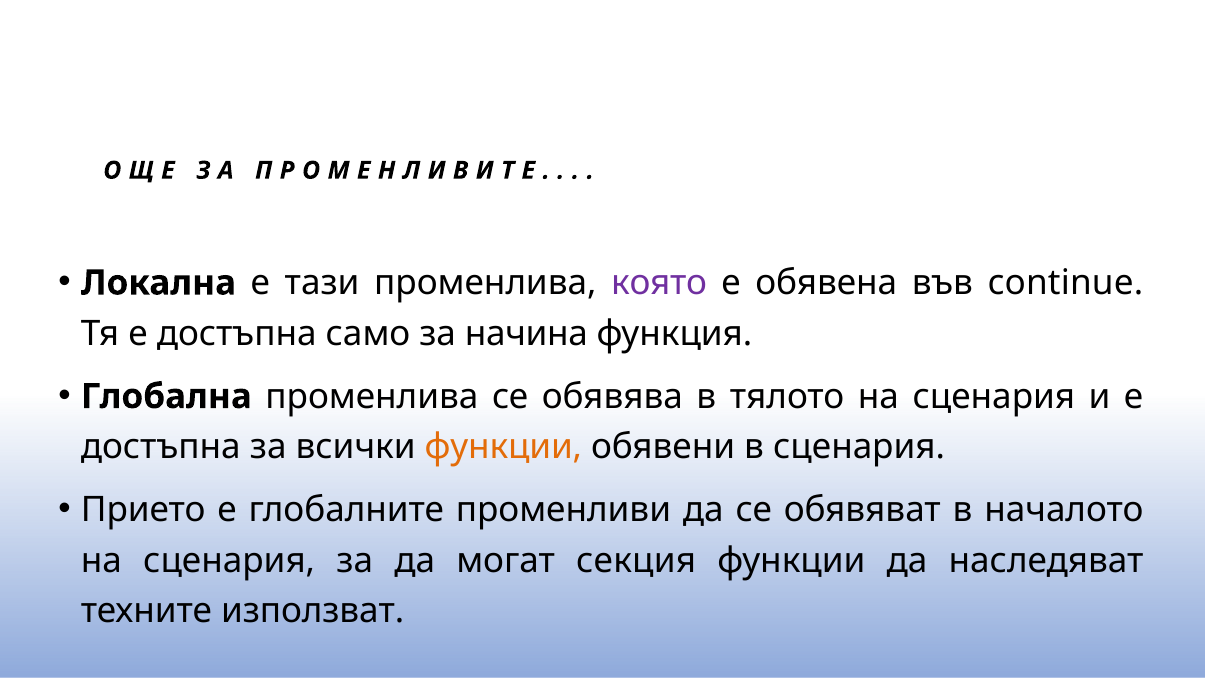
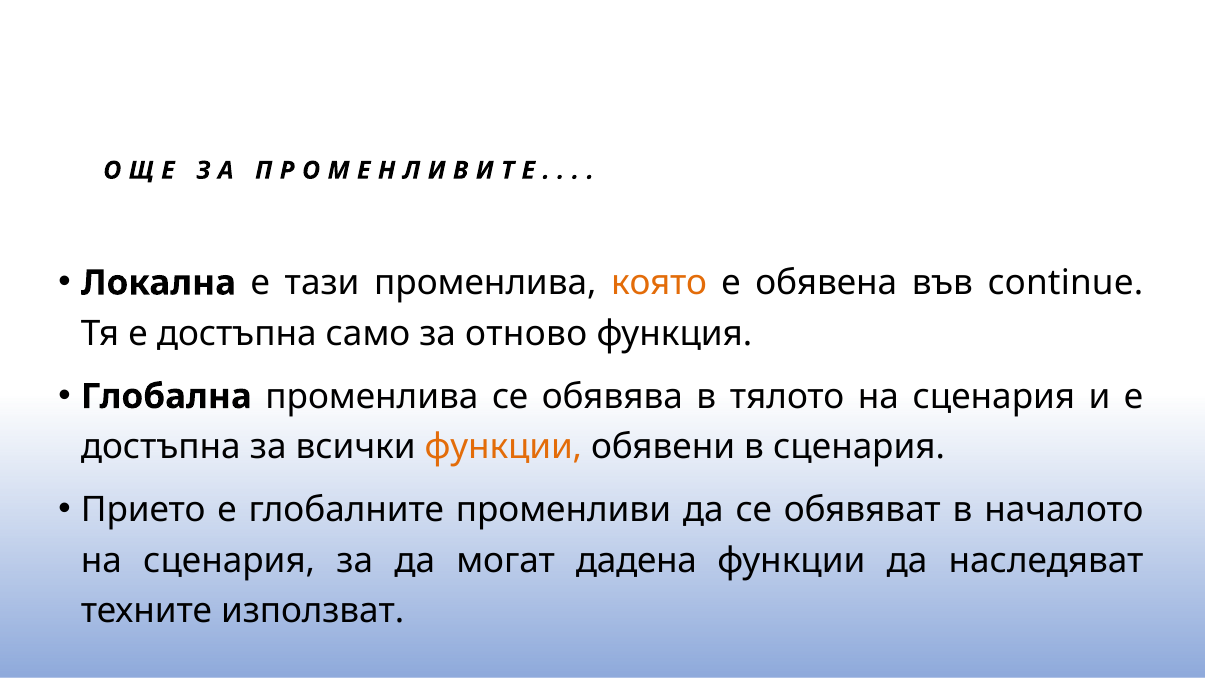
която colour: purple -> orange (659, 283)
начина: начина -> отново (526, 333)
секция: секция -> дадена (636, 560)
